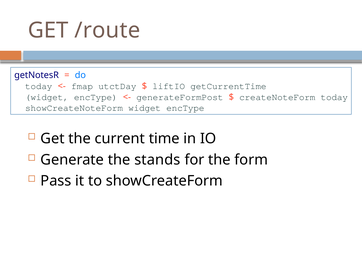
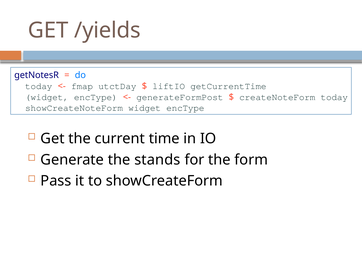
/route: /route -> /yields (108, 30)
